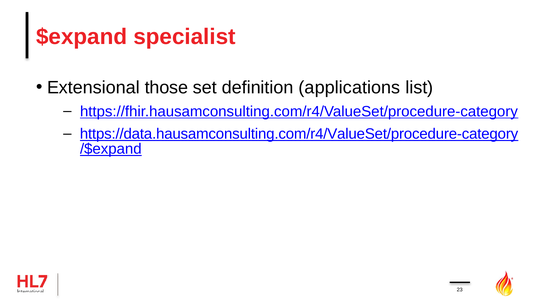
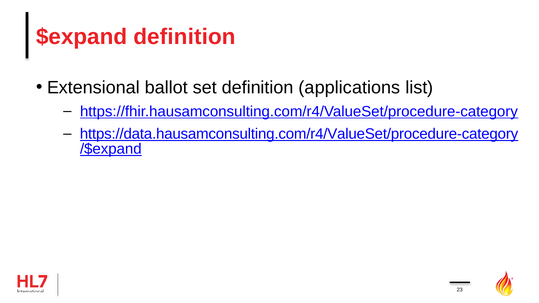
$expand specialist: specialist -> definition (185, 37)
those: those -> ballot (166, 88)
